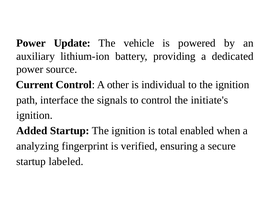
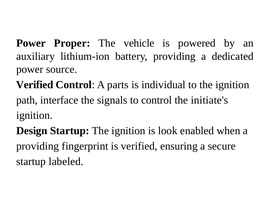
Update: Update -> Proper (72, 43)
Current: Current -> Verified (35, 84)
other: other -> parts (118, 84)
Added: Added -> Design (32, 130)
total: total -> look (168, 130)
analyzing: analyzing -> providing (38, 146)
